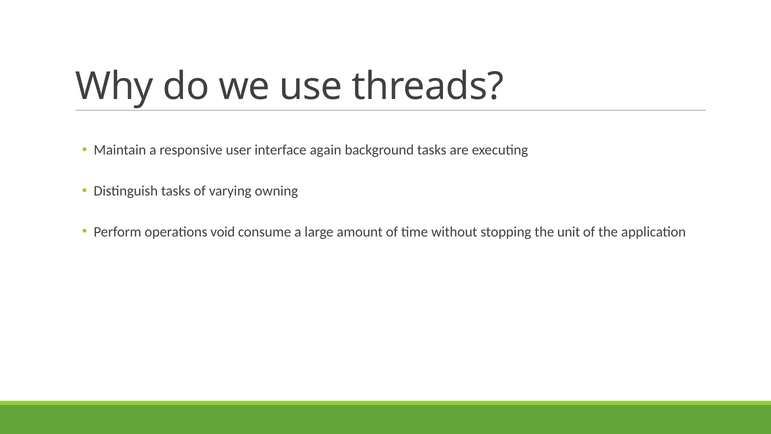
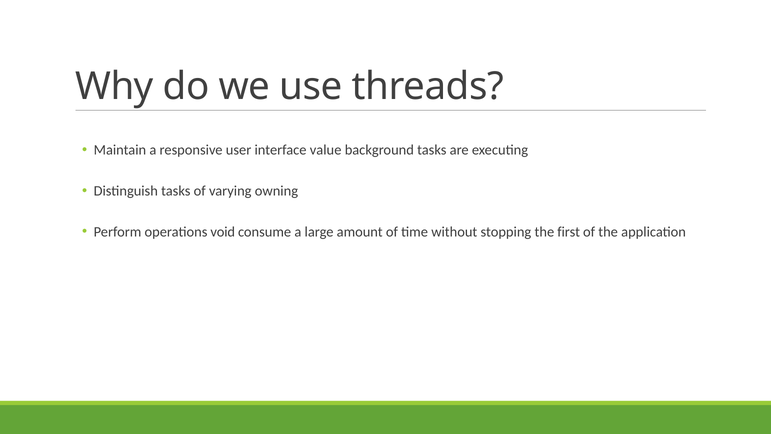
again: again -> value (326, 150)
unit: unit -> first (569, 232)
